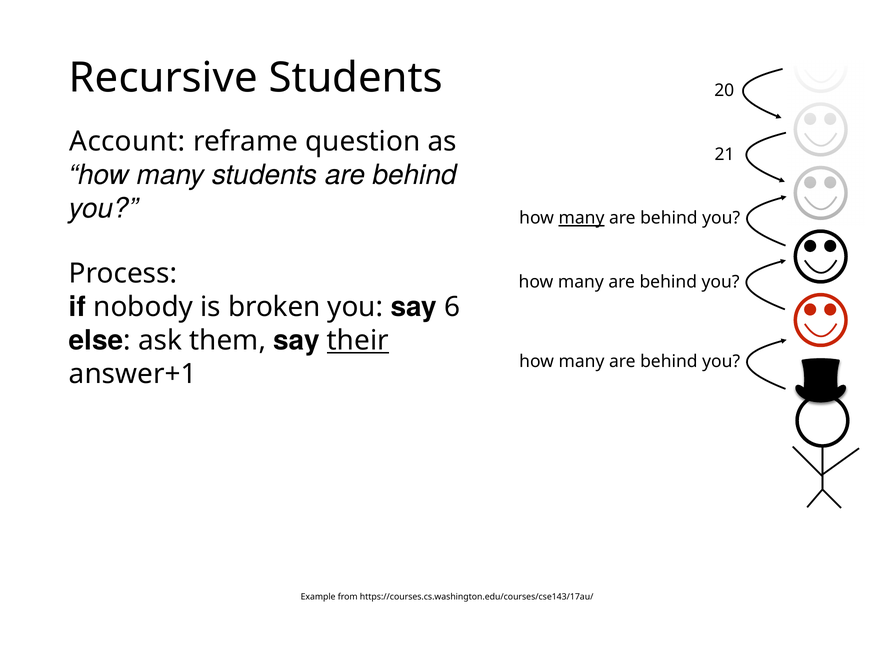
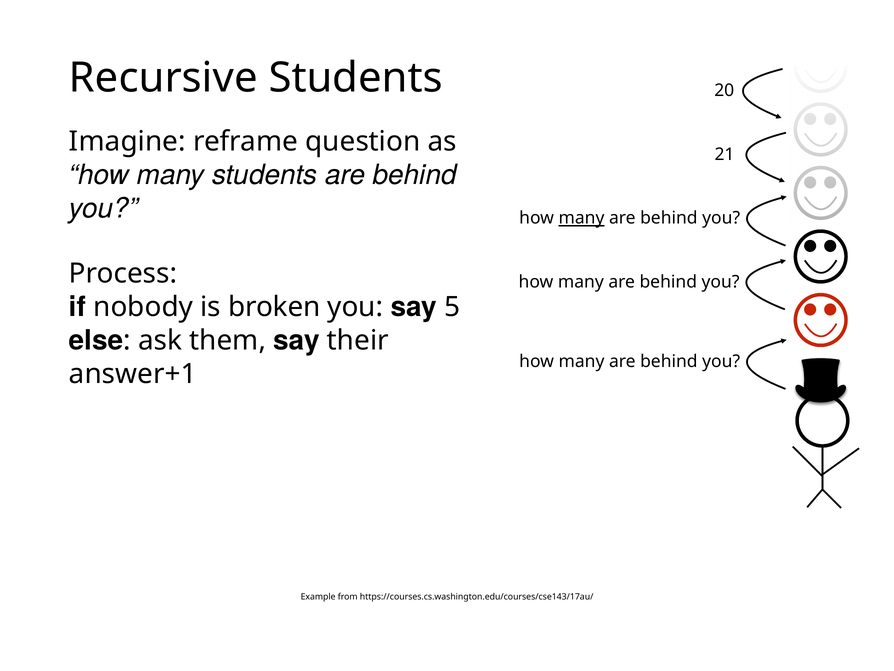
Account: Account -> Imagine (127, 141)
6: 6 -> 5 (452, 307)
their underline: present -> none (358, 340)
